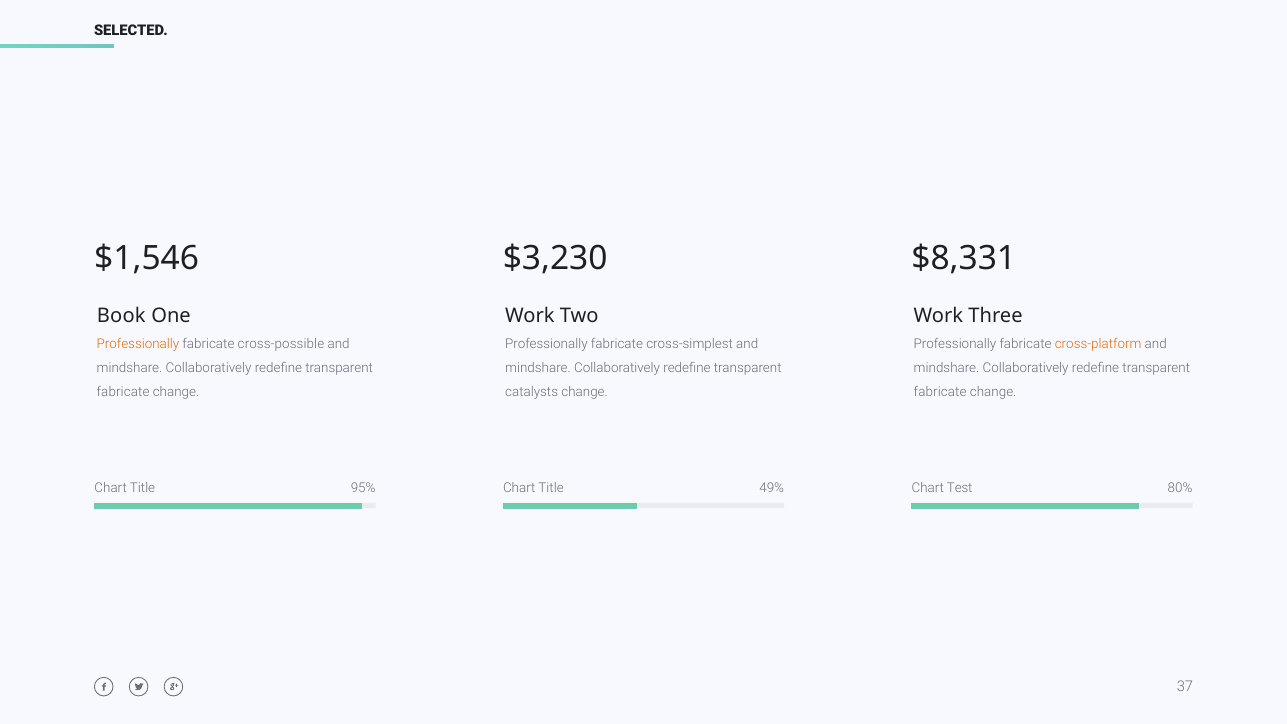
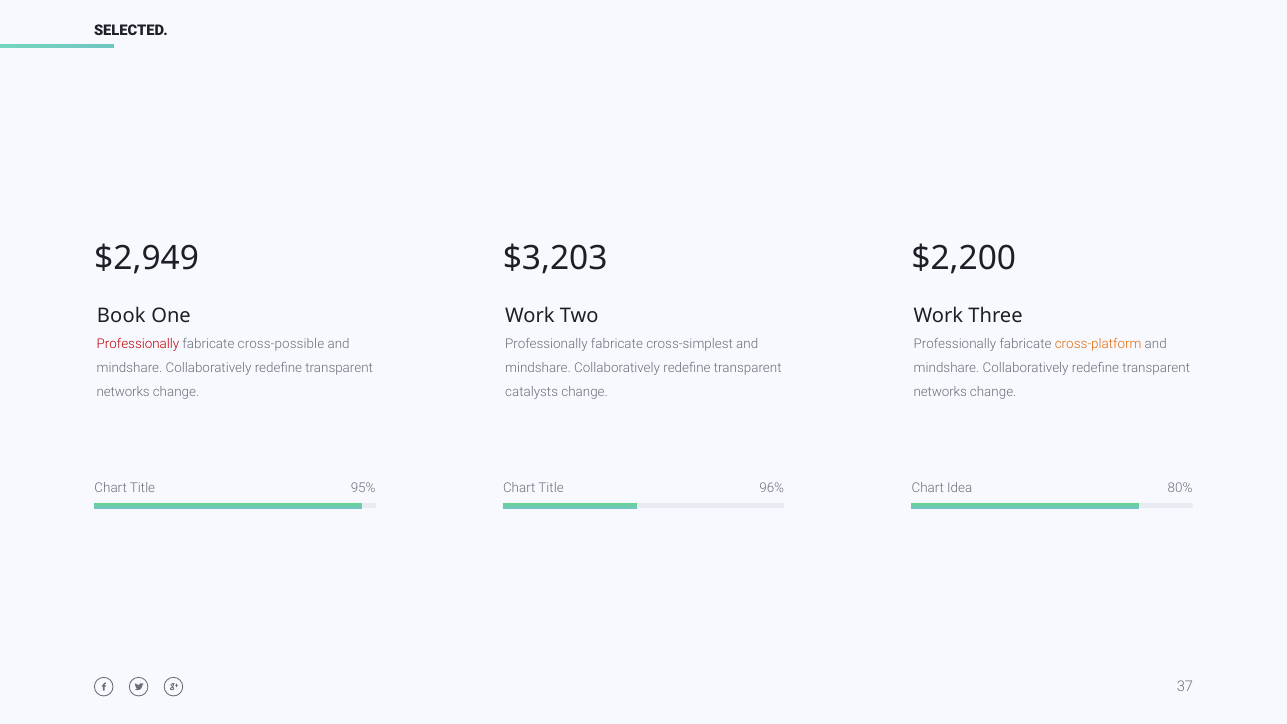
$1,546: $1,546 -> $2,949 (147, 258)
$3,230: $3,230 -> $3,203 (555, 258)
$8,331: $8,331 -> $2,200 (964, 258)
Professionally colour: orange -> red (138, 344)
fabricate: fabricate -> networks (123, 392)
fabricate: fabricate -> networks (940, 392)
49%: 49% -> 96% (772, 488)
Test: Test -> Idea (960, 488)
